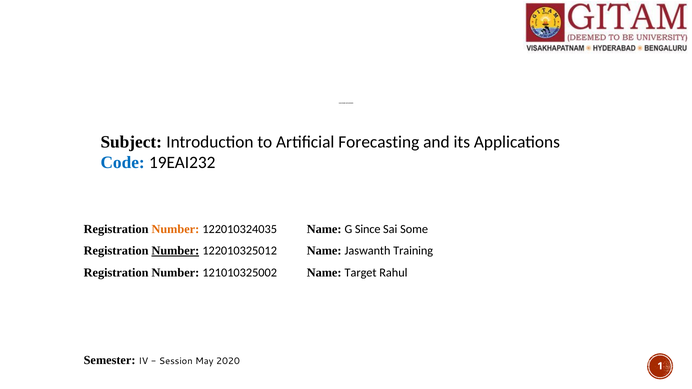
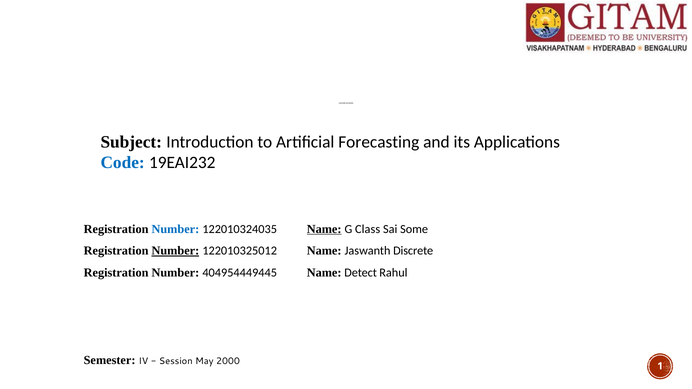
Number colour: orange -> blue (175, 229)
Name underline: none -> present (324, 229)
Since: Since -> Class (368, 229)
Training: Training -> Discrete (413, 251)
121010325002: 121010325002 -> 404954449445 (240, 273)
Target: Target -> Detect (361, 273)
2020: 2020 -> 2000 (228, 361)
